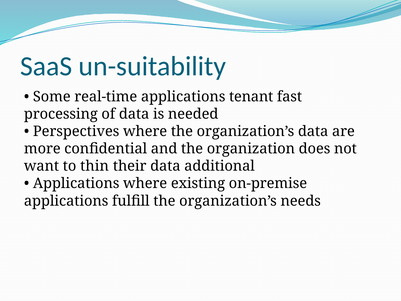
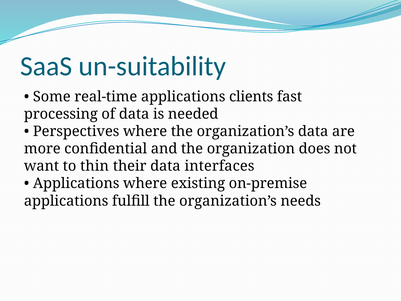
tenant: tenant -> clients (251, 97)
additional: additional -> interfaces (219, 166)
